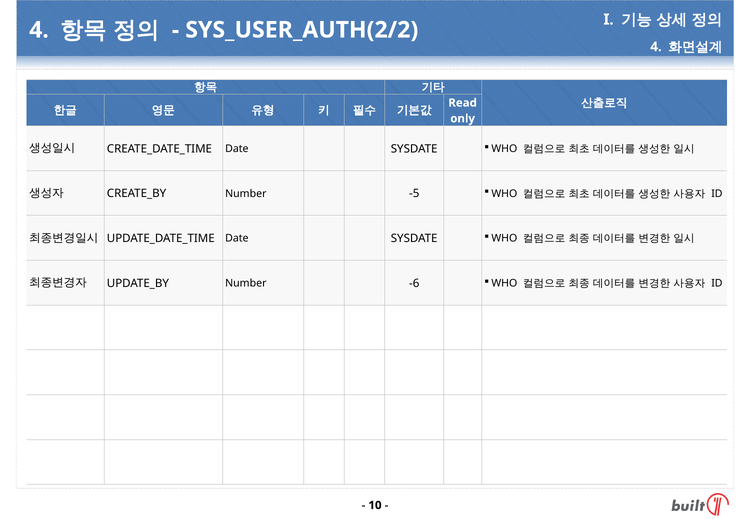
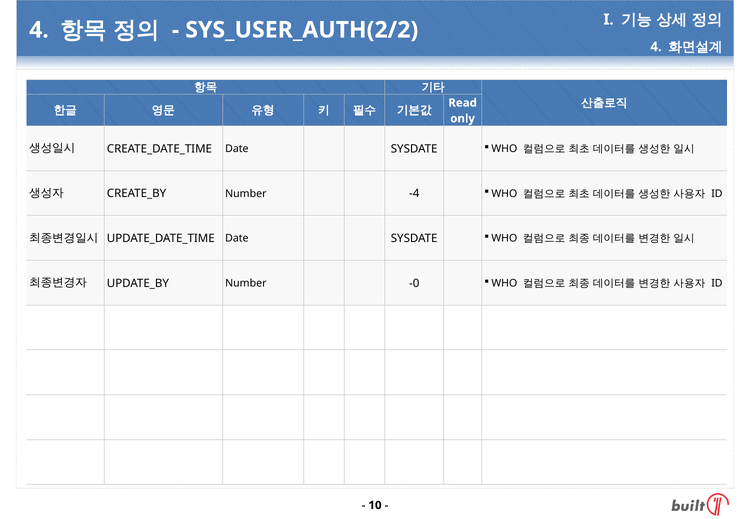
-5: -5 -> -4 (414, 194)
-6: -6 -> -0 (414, 283)
